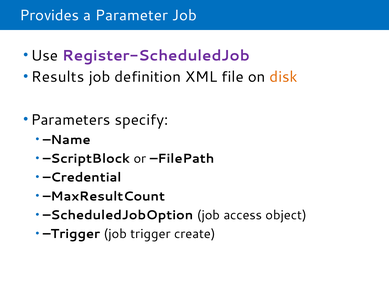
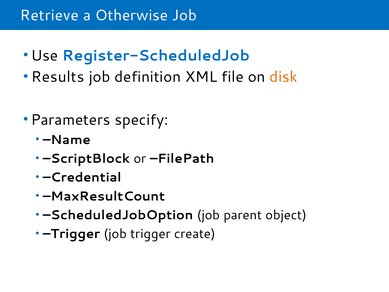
Provides: Provides -> Retrieve (49, 15)
Parameter: Parameter -> Otherwise (132, 15)
Register-ScheduledJob colour: purple -> blue (156, 55)
access: access -> parent (243, 215)
